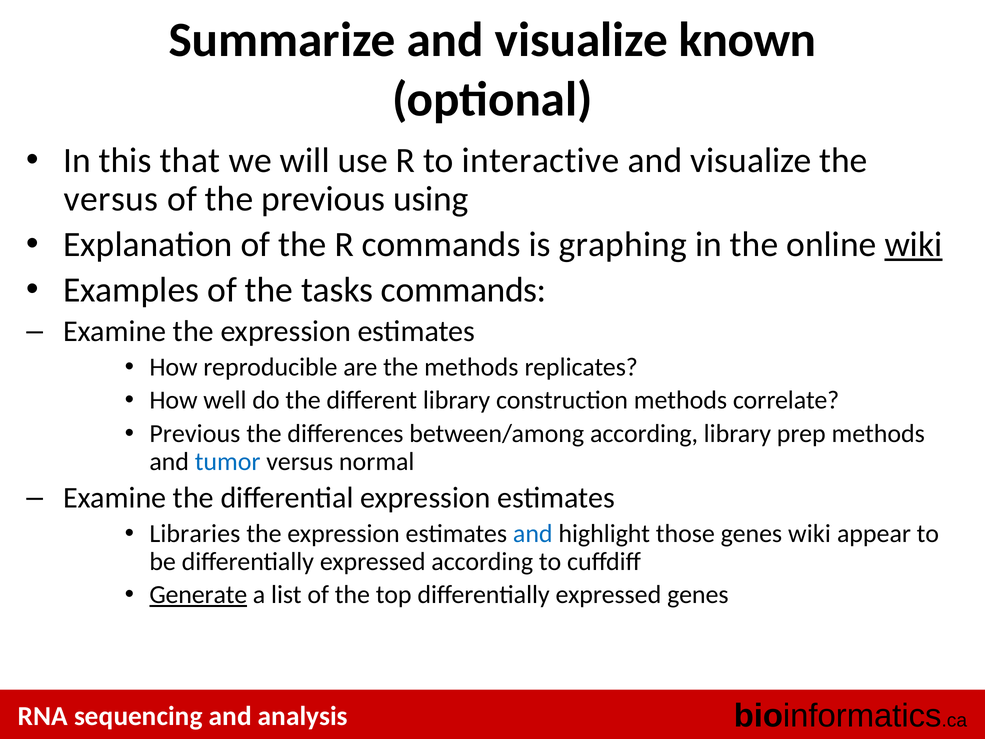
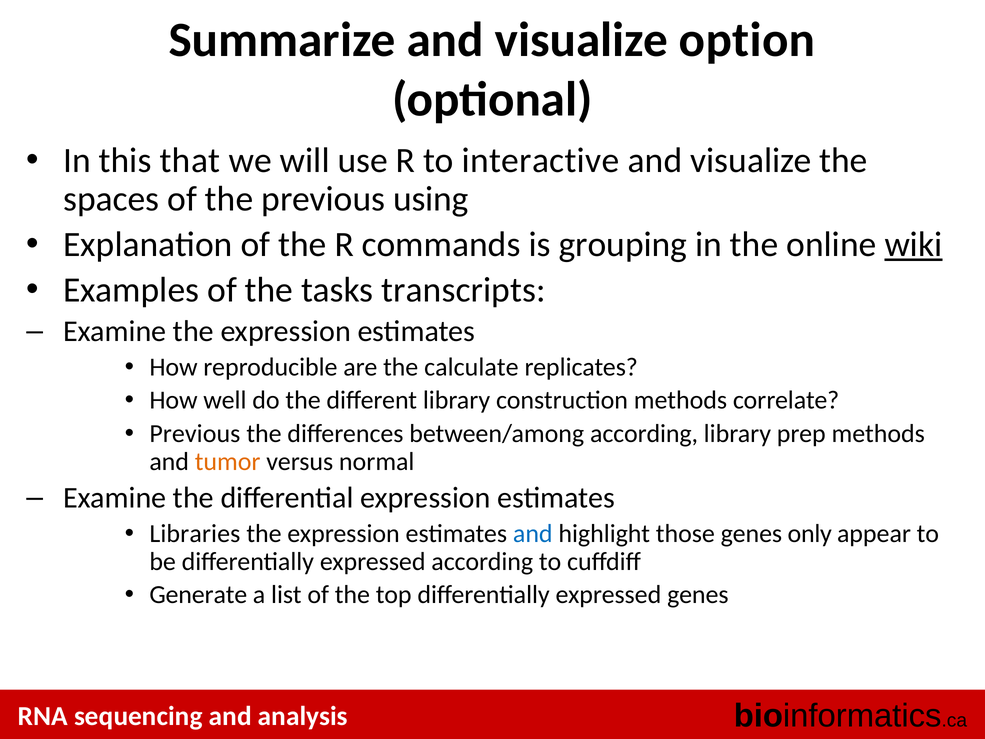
known: known -> option (747, 40)
versus: versus -> spaces (111, 199)
graphing: graphing -> grouping (623, 244)
tasks commands: commands -> transcripts (463, 290)
the methods: methods -> calculate (471, 367)
tumor colour: blue -> orange (228, 462)
genes wiki: wiki -> only (810, 533)
Generate underline: present -> none (198, 595)
